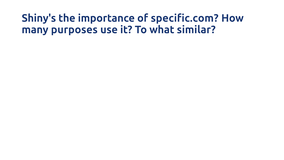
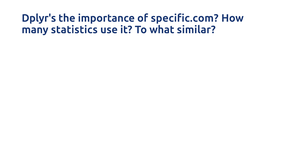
Shiny's: Shiny's -> Dplyr's (39, 18)
purposes: purposes -> statistics (74, 30)
